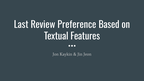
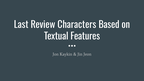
Preference: Preference -> Characters (77, 25)
